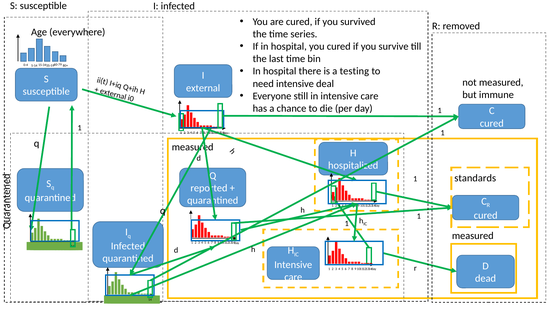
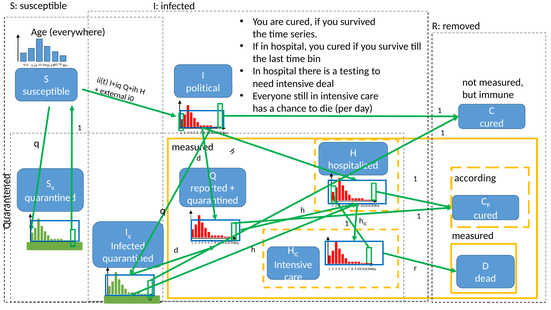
external: external -> political (203, 88)
standards: standards -> according (475, 178)
